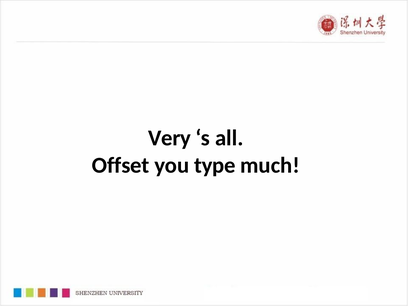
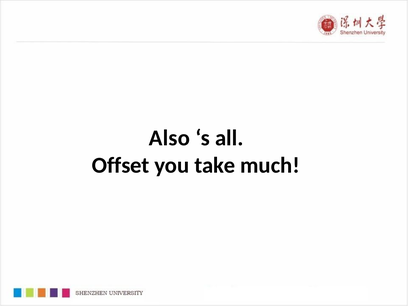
Very: Very -> Also (169, 138)
type: type -> take (215, 165)
